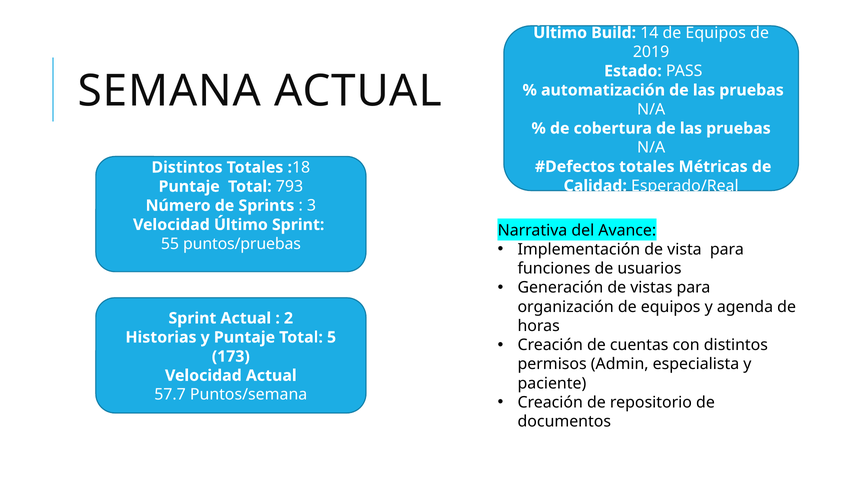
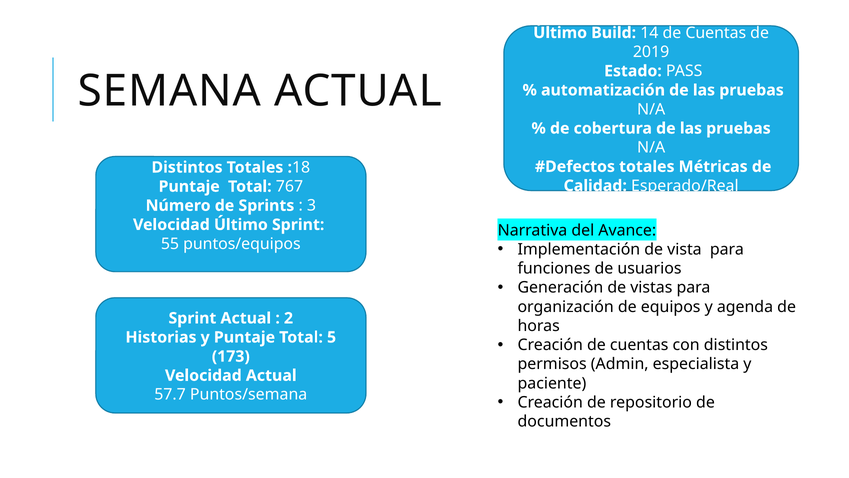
14 de Equipos: Equipos -> Cuentas (716, 33)
793: 793 -> 767 (289, 186)
puntos/pruebas: puntos/pruebas -> puntos/equipos (242, 244)
